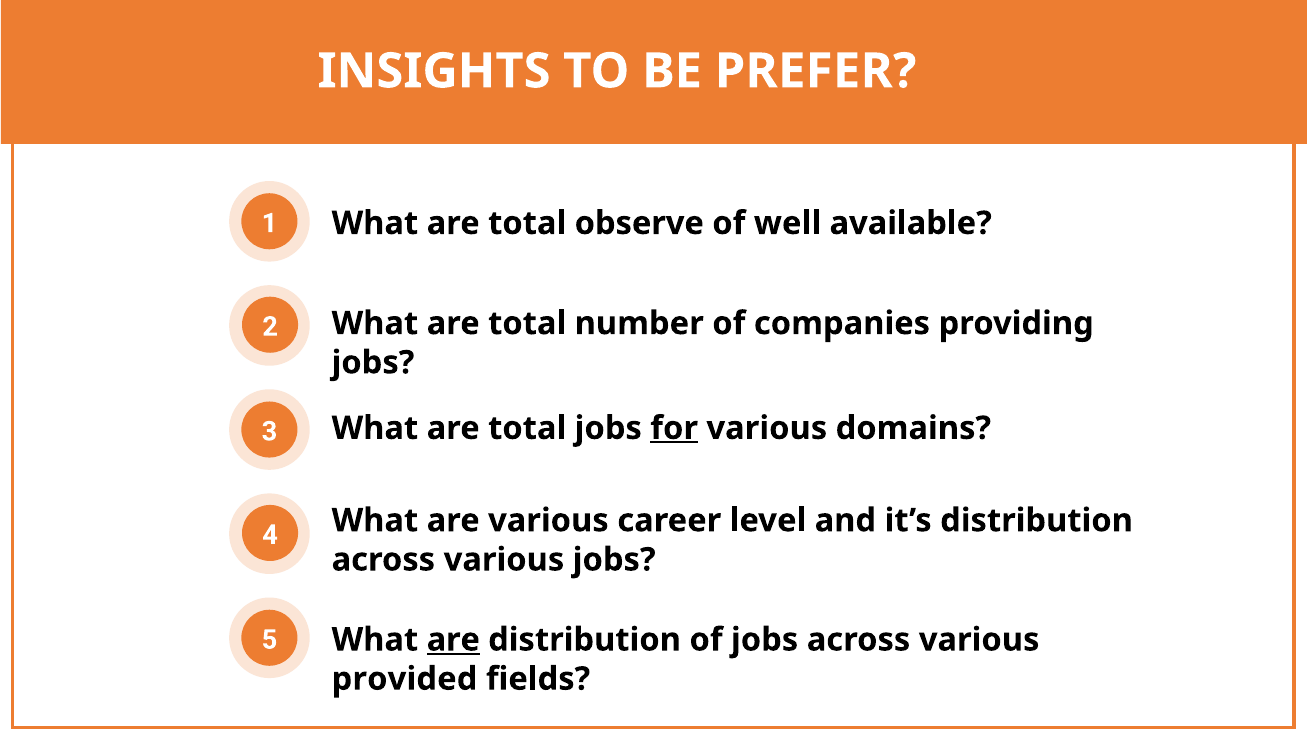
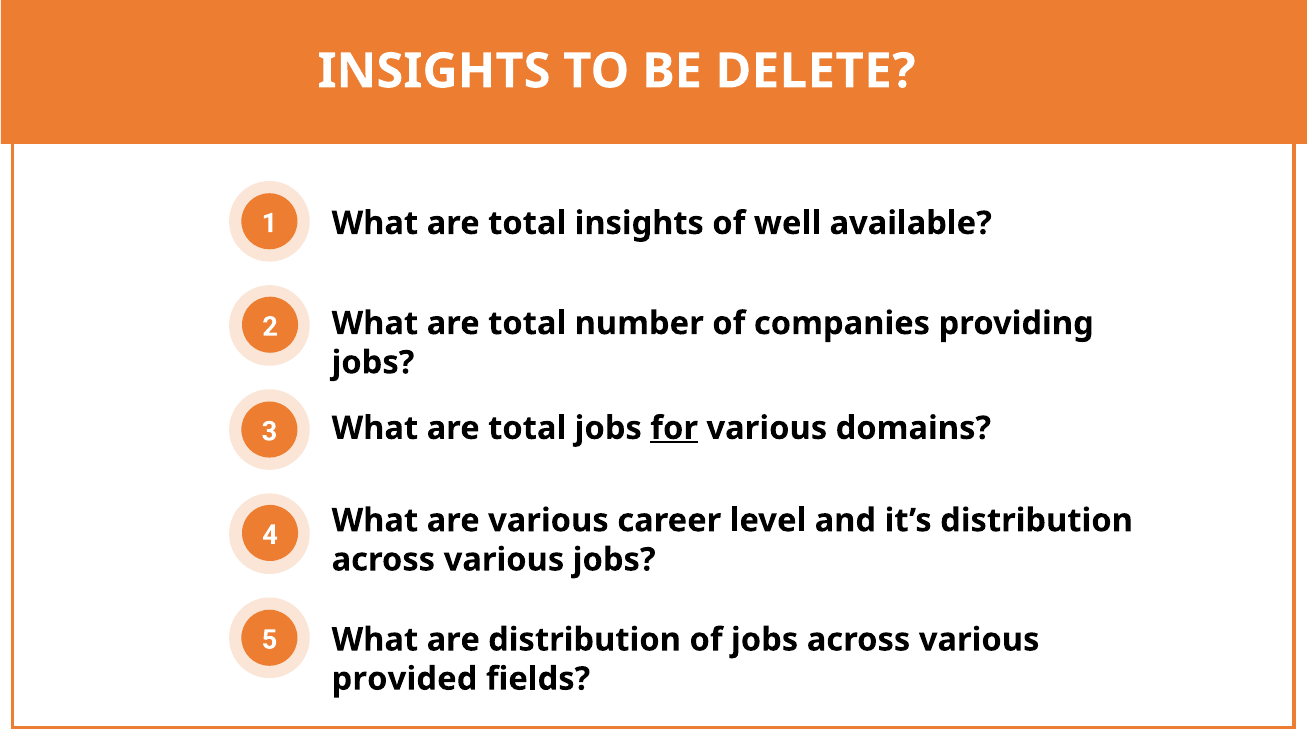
PREFER: PREFER -> DELETE (816, 71)
total observe: observe -> insights (639, 223)
are underline: present -> none (453, 640)
